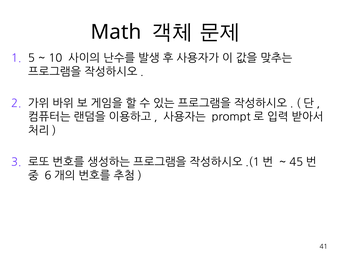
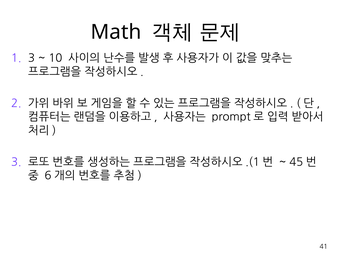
1 5: 5 -> 3 (31, 58)
